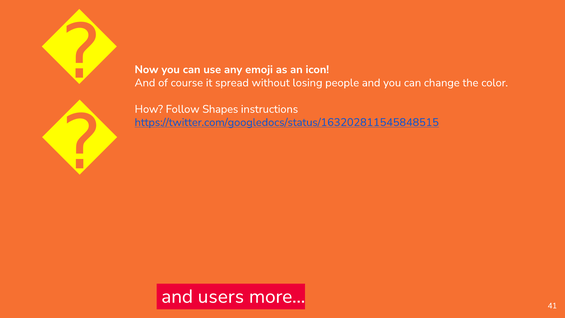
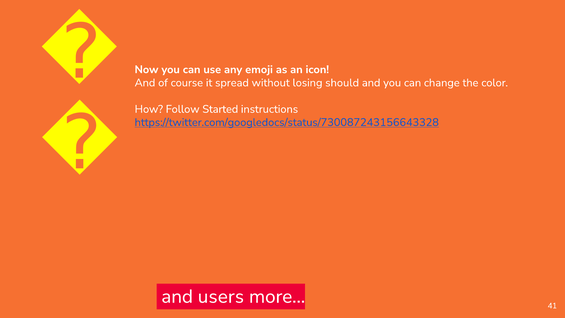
people: people -> should (342, 83)
Shapes: Shapes -> Started (220, 109)
https://twitter.com/googledocs/status/163202811545848515: https://twitter.com/googledocs/status/163202811545848515 -> https://twitter.com/googledocs/status/730087243156643328 (287, 122)
